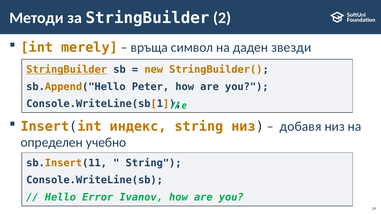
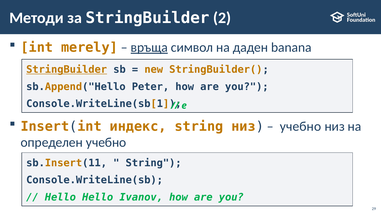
връща underline: none -> present (149, 48)
звезди: звезди -> banana (291, 48)
добавя: добавя -> учебно (301, 127)
Hello Error: Error -> Hello (98, 197)
